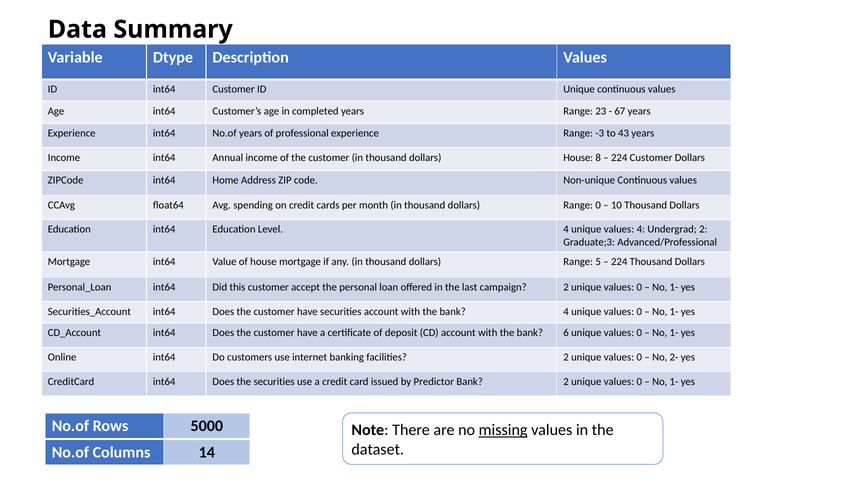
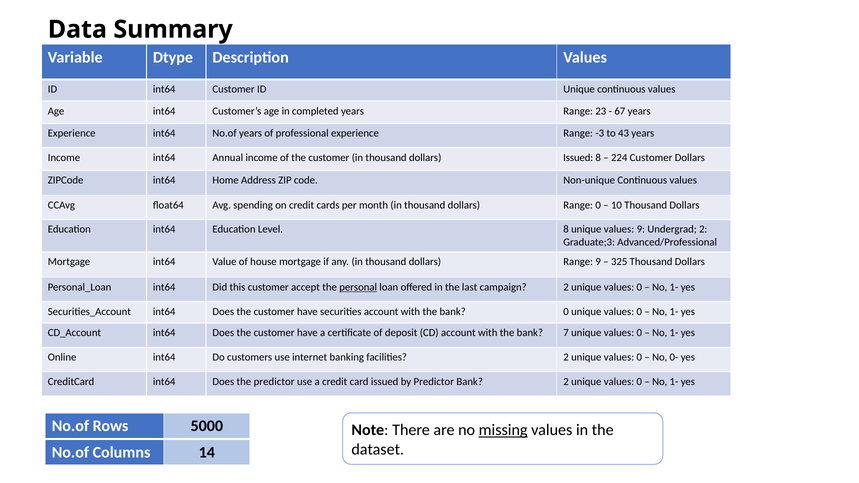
dollars House: House -> Issued (578, 158)
Level 4: 4 -> 8 (566, 229)
values 4: 4 -> 9 (641, 229)
Range 5: 5 -> 9 (598, 262)
224: 224 -> 325 (619, 262)
personal underline: none -> present (358, 287)
bank 4: 4 -> 0 (566, 312)
6: 6 -> 7 (566, 333)
2-: 2- -> 0- (674, 357)
the securities: securities -> predictor (274, 382)
